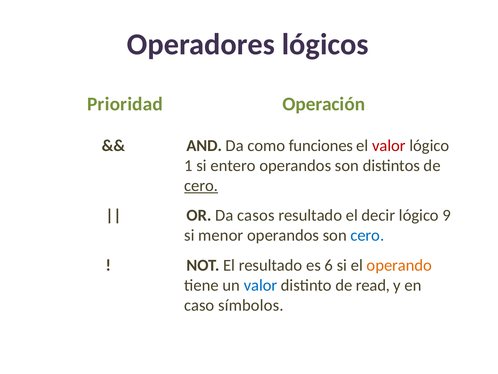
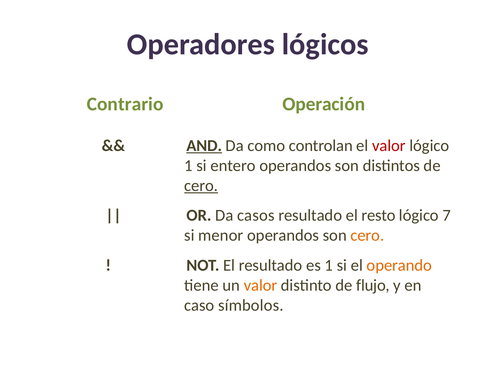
Prioridad: Prioridad -> Contrario (125, 104)
AND underline: none -> present (204, 145)
funciones: funciones -> controlan (321, 145)
decir: decir -> resto (378, 215)
9: 9 -> 7 (447, 215)
cero colour: blue -> orange (367, 235)
es 6: 6 -> 1 (329, 265)
valor colour: blue -> orange (260, 285)
read: read -> flujo (373, 285)
